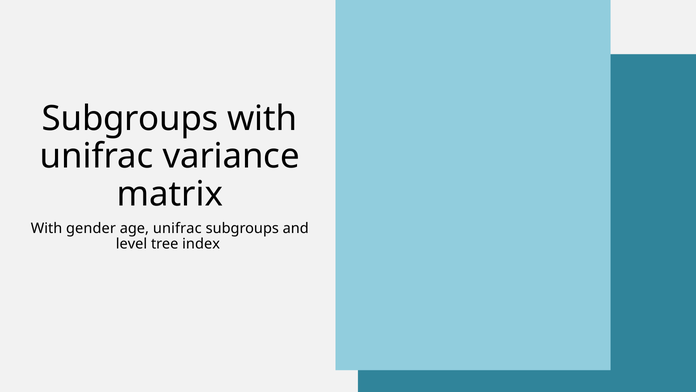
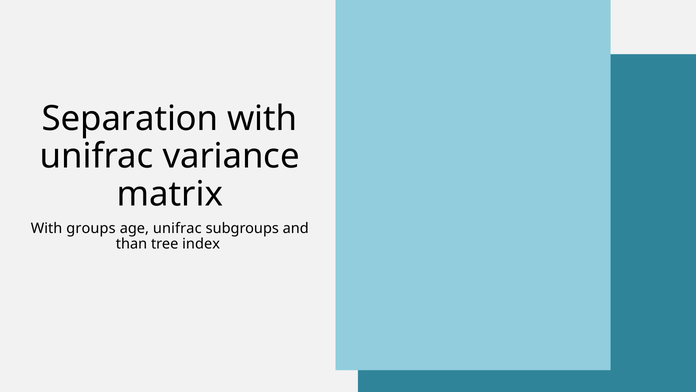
Subgroups: Subgroups -> Separation (130, 119)
gender: gender -> groups (91, 228)
level: level -> than (131, 244)
